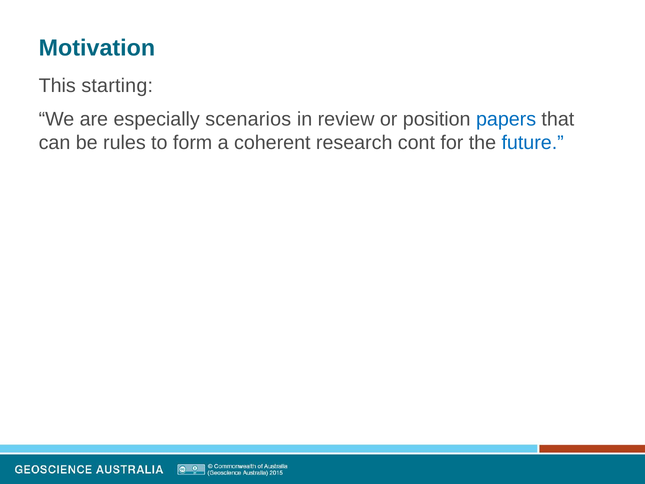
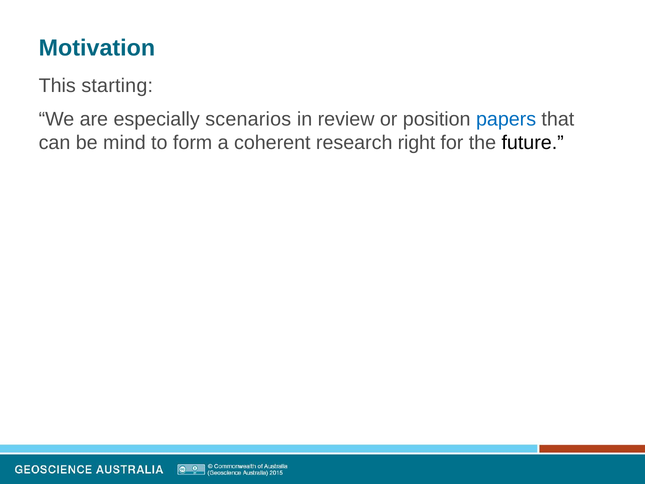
rules: rules -> mind (124, 143)
cont: cont -> right (417, 143)
future colour: blue -> black (533, 143)
